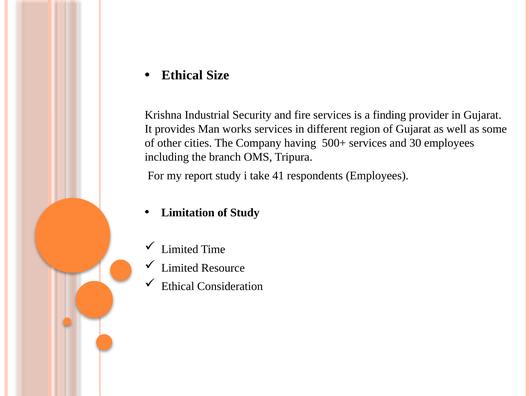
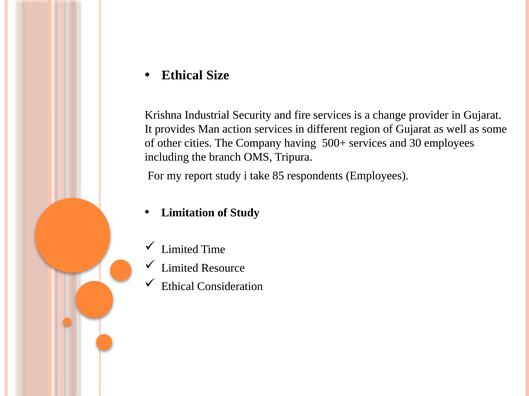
finding: finding -> change (389, 115)
works: works -> action (237, 129)
41: 41 -> 85 (278, 176)
